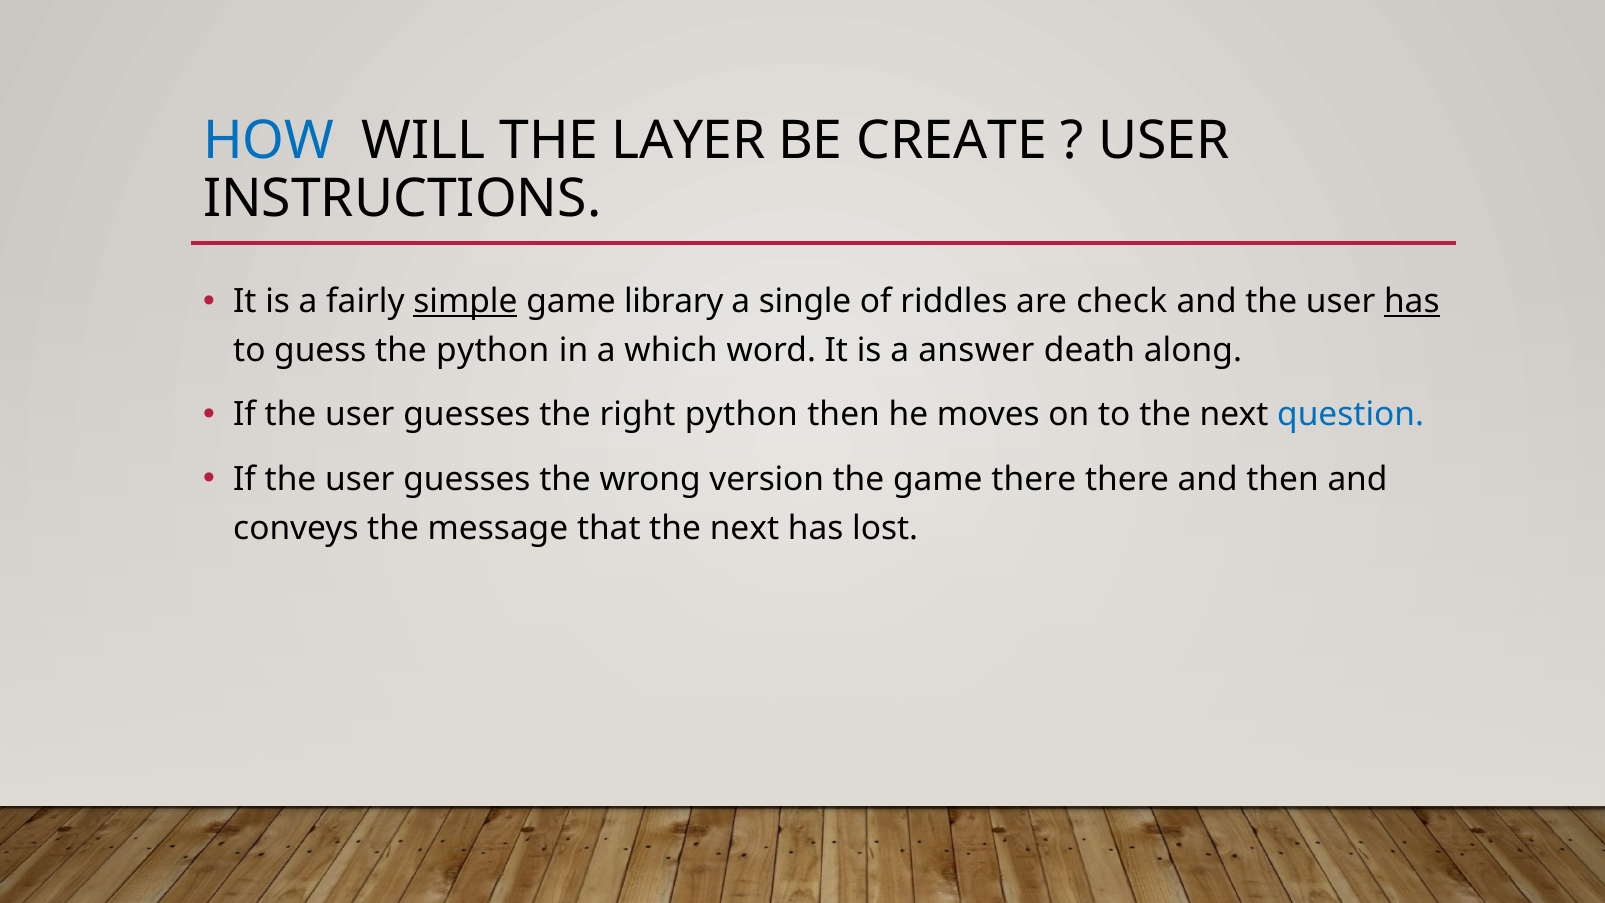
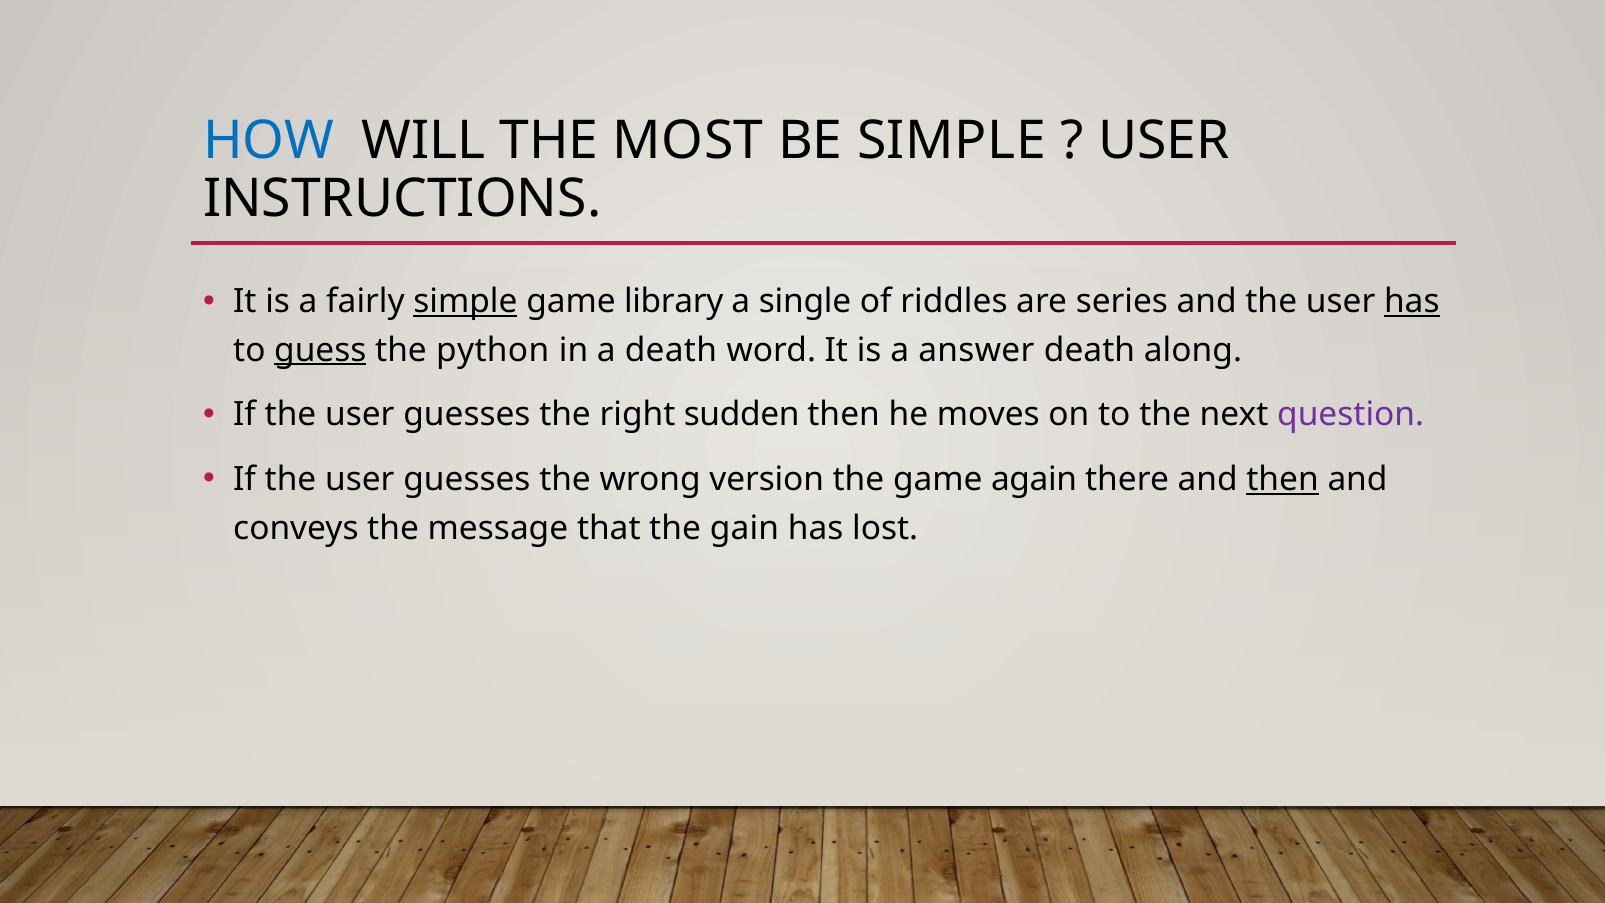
LAYER: LAYER -> MOST (688, 141)
BE CREATE: CREATE -> SIMPLE (951, 141)
check: check -> series (1122, 302)
guess underline: none -> present (320, 350)
a which: which -> death (671, 350)
right python: python -> sudden (742, 415)
question colour: blue -> purple (1351, 415)
game there: there -> again (1034, 480)
then underline: none -> present (1283, 480)
that the next: next -> gain (744, 528)
